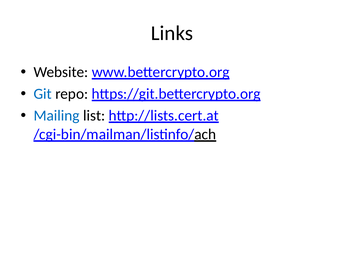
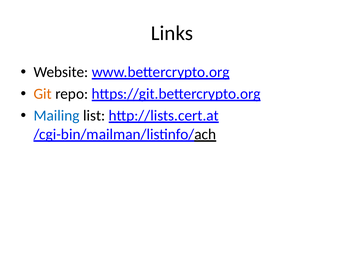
Git colour: blue -> orange (43, 94)
